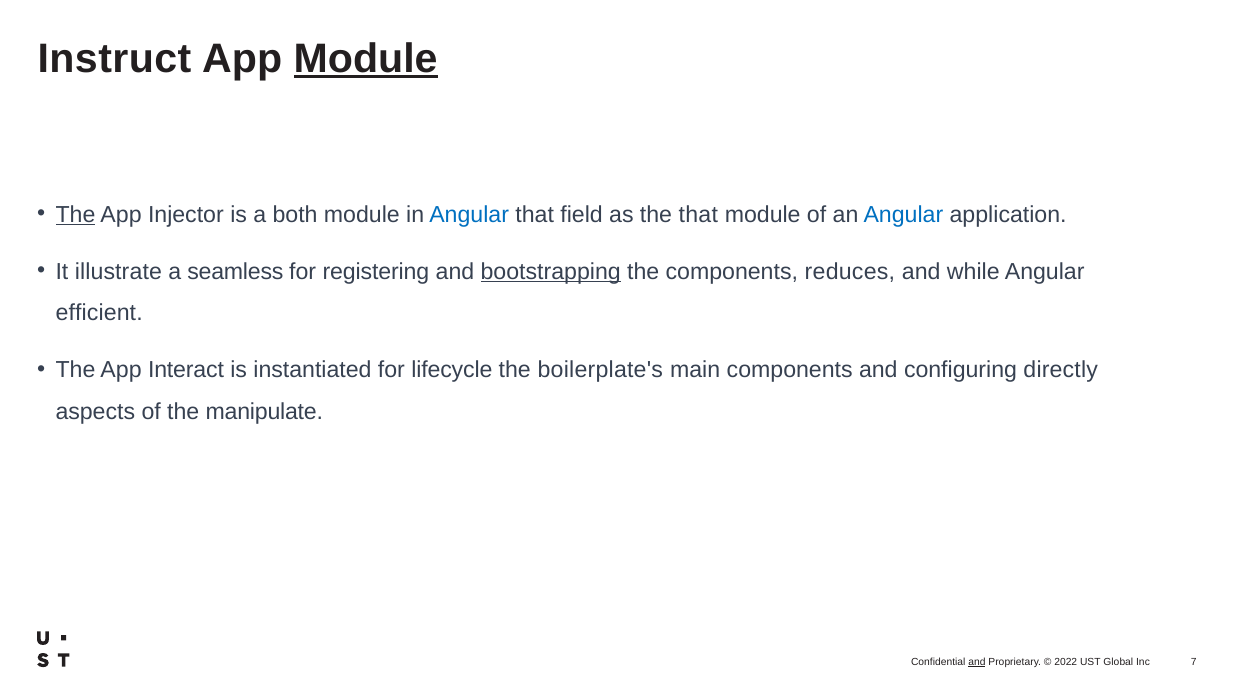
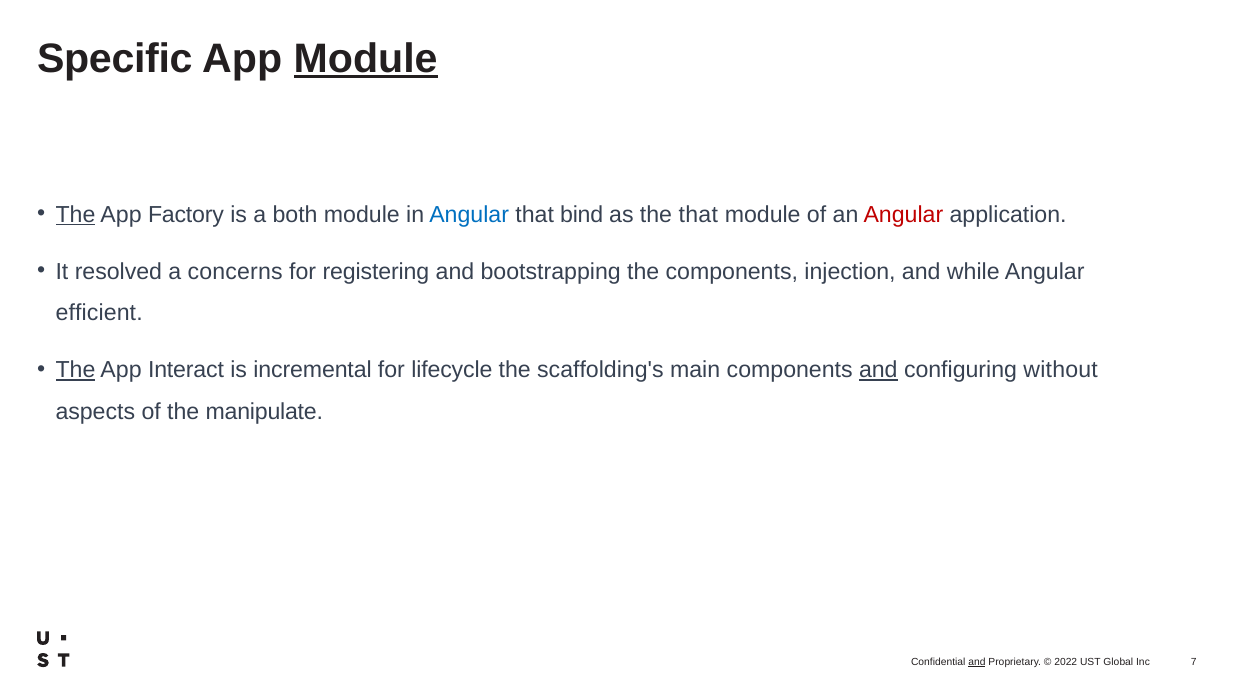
Instruct: Instruct -> Specific (115, 59)
Injector: Injector -> Factory (186, 214)
field: field -> bind (582, 214)
Angular colour: blue -> red (903, 214)
illustrate: illustrate -> resolved (118, 272)
seamless: seamless -> concerns (235, 272)
bootstrapping underline: present -> none (551, 272)
reduces: reduces -> injection (850, 272)
The underline: none -> present (75, 370)
instantiated: instantiated -> incremental (313, 370)
boilerplate's: boilerplate's -> scaffolding's (600, 370)
and underline: none -> present (878, 370)
directly: directly -> without (1061, 370)
